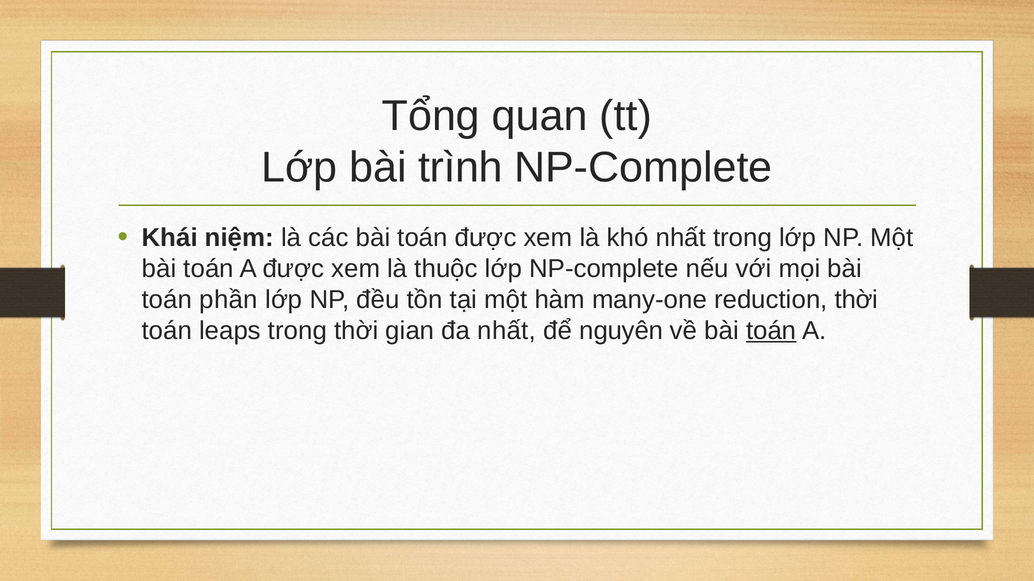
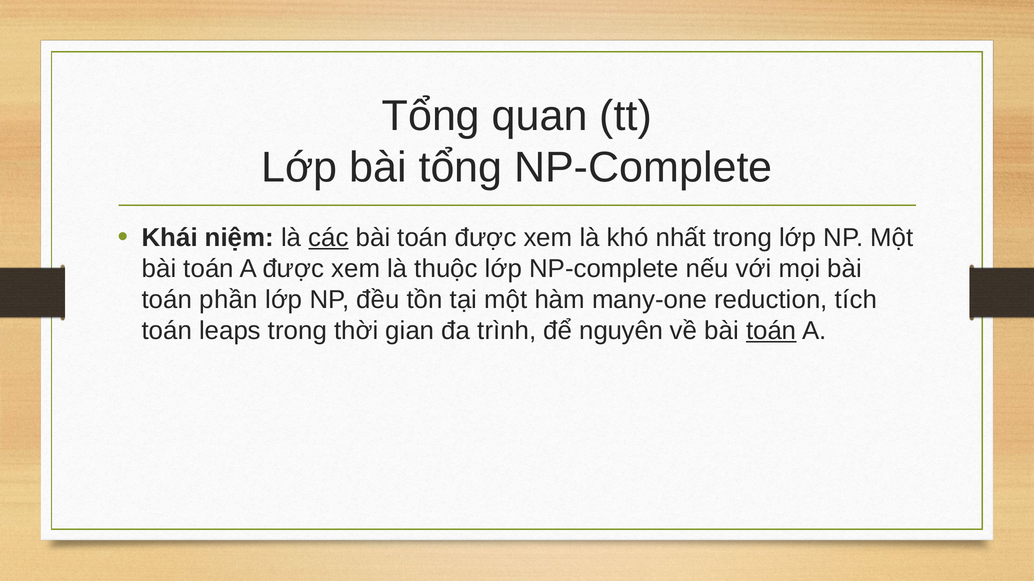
bài trình: trình -> tổng (460, 168)
các underline: none -> present (328, 238)
reduction thời: thời -> tích (856, 300)
đa nhất: nhất -> trình (507, 331)
